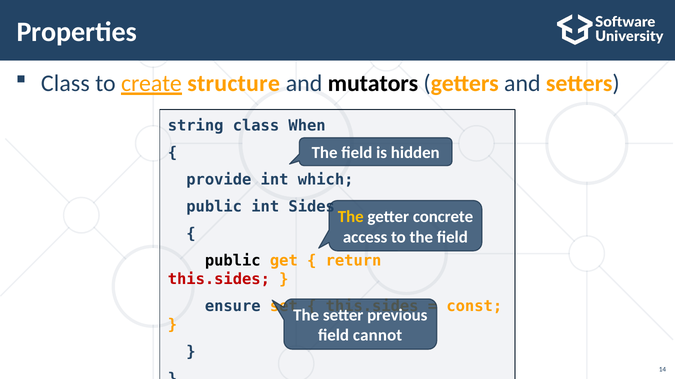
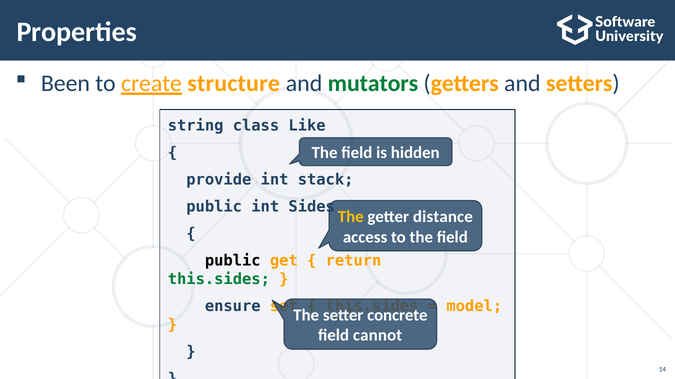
Class: Class -> Been (65, 84)
mutators colour: black -> green (373, 84)
When: When -> Like (307, 126)
which: which -> stack (326, 180)
concrete: concrete -> distance (443, 217)
this.sides colour: red -> green (219, 280)
const: const -> model (474, 307)
previous: previous -> concrete (397, 316)
